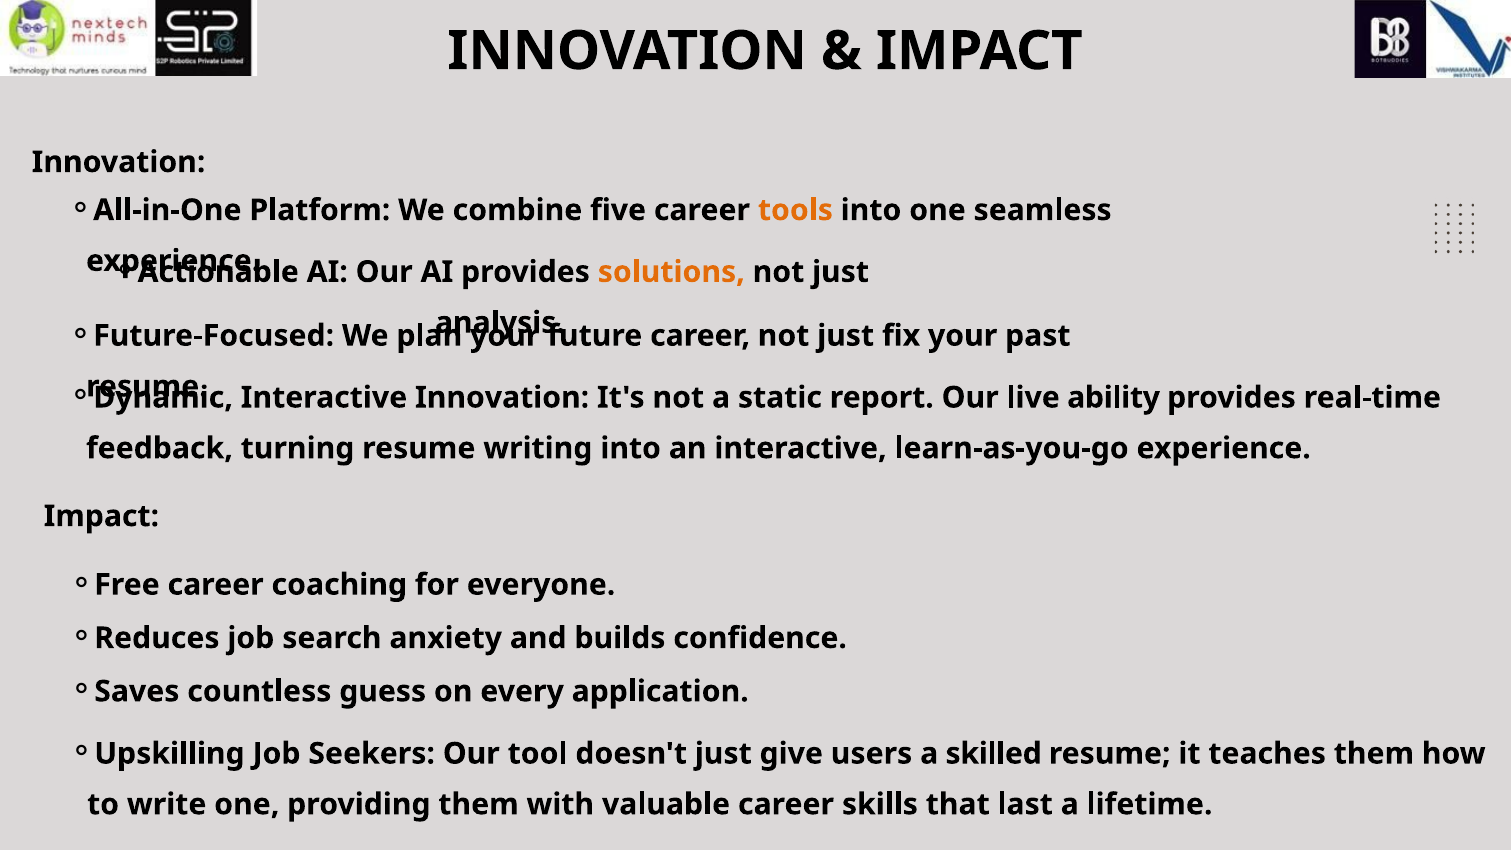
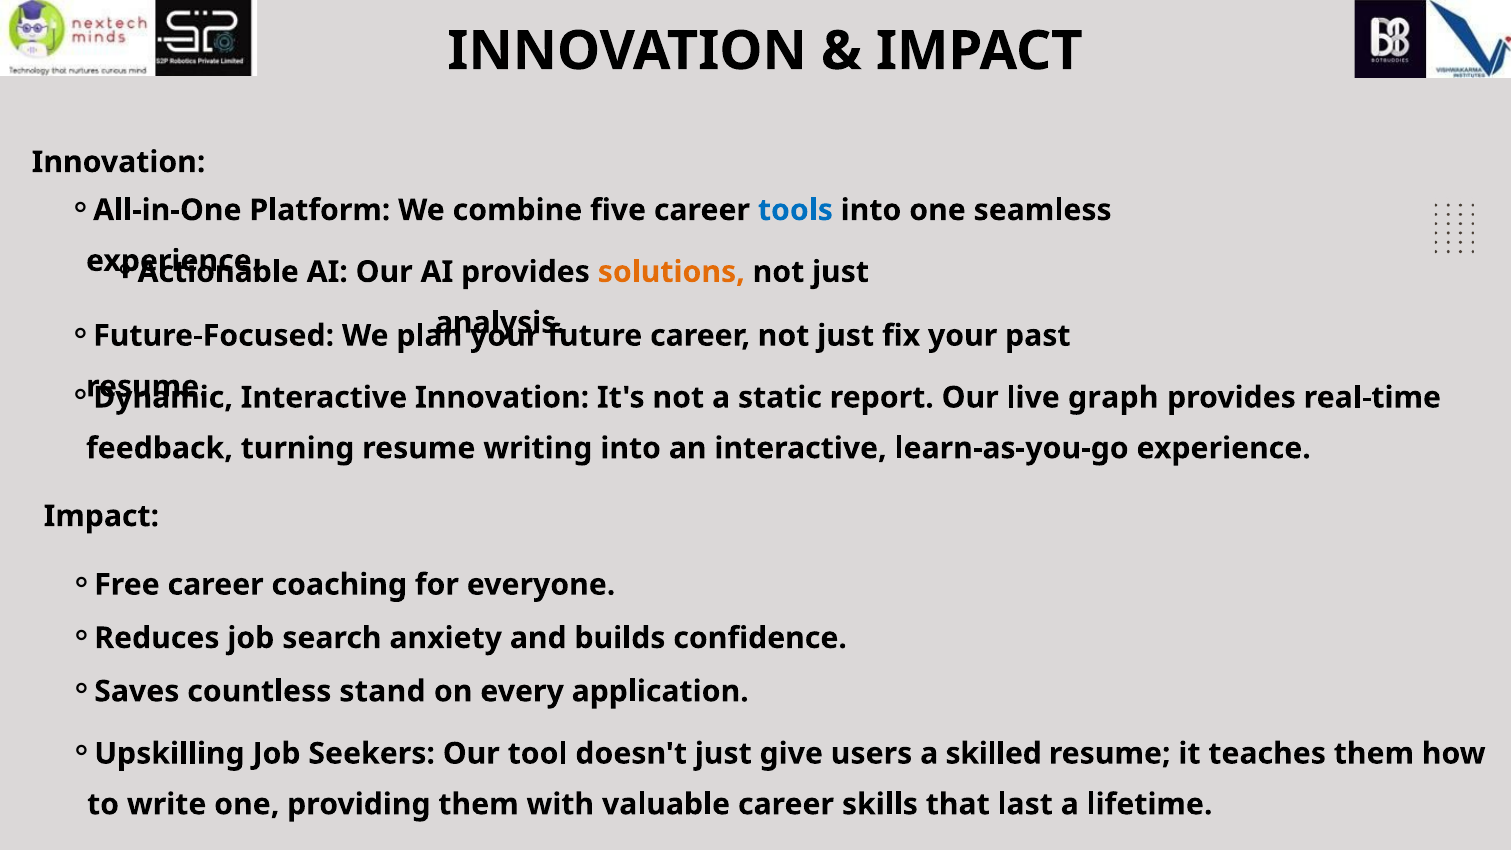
tools colour: orange -> blue (795, 210)
ability: ability -> graph (1113, 398)
guess: guess -> stand (382, 691)
